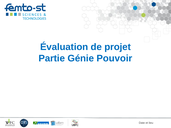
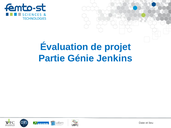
Pouvoir: Pouvoir -> Jenkins (114, 58)
